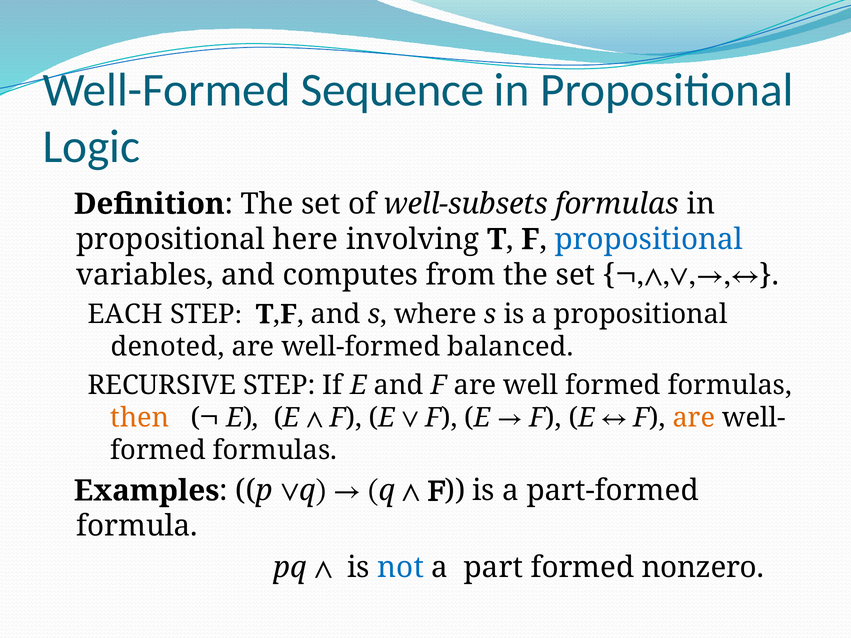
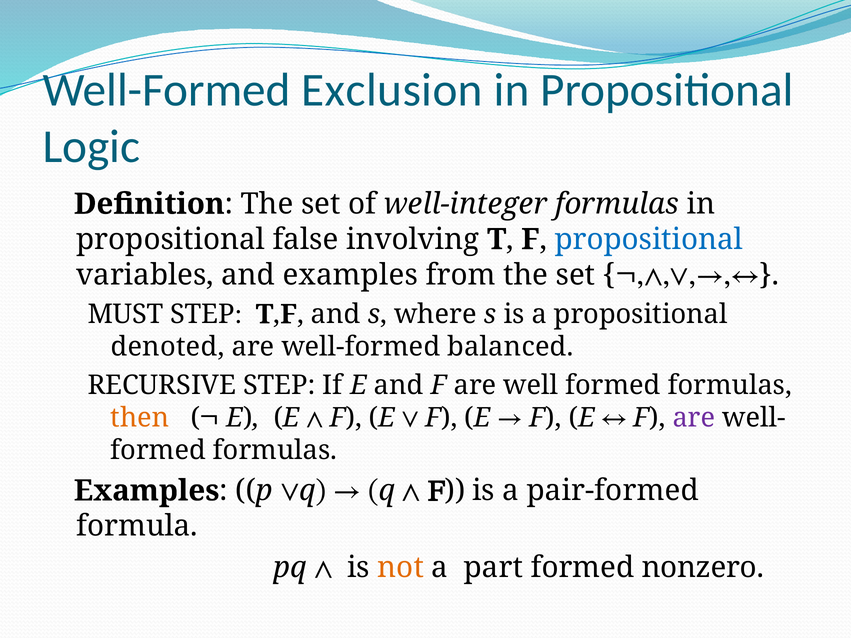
Sequence: Sequence -> Exclusion (392, 90)
well-subsets: well-subsets -> well-integer (466, 204)
here: here -> false (306, 240)
and computes: computes -> examples (350, 275)
EACH: EACH -> MUST (126, 315)
are colour: orange -> purple (694, 418)
part-formed: part-formed -> pair-formed (613, 491)
not colour: blue -> orange (401, 568)
